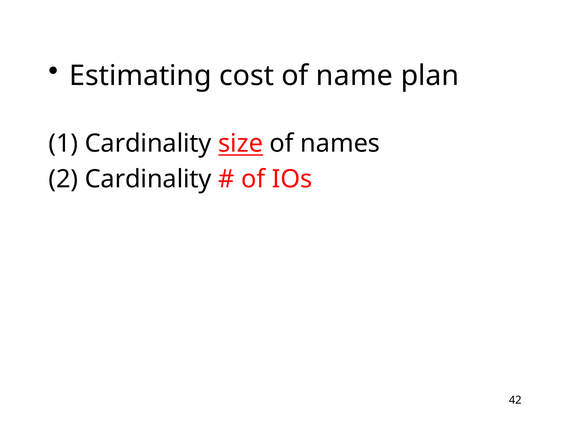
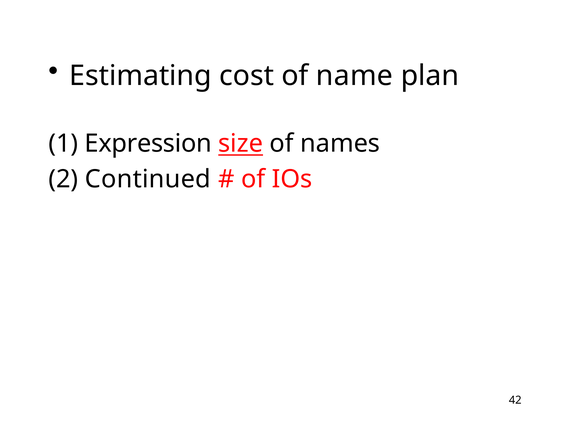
1 Cardinality: Cardinality -> Expression (148, 143)
2 Cardinality: Cardinality -> Continued (148, 179)
